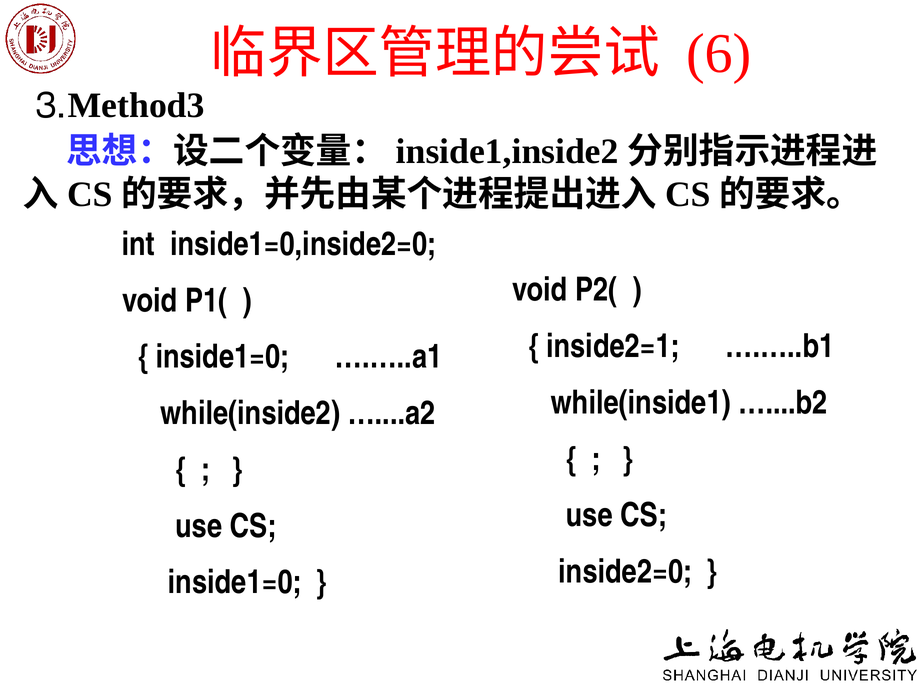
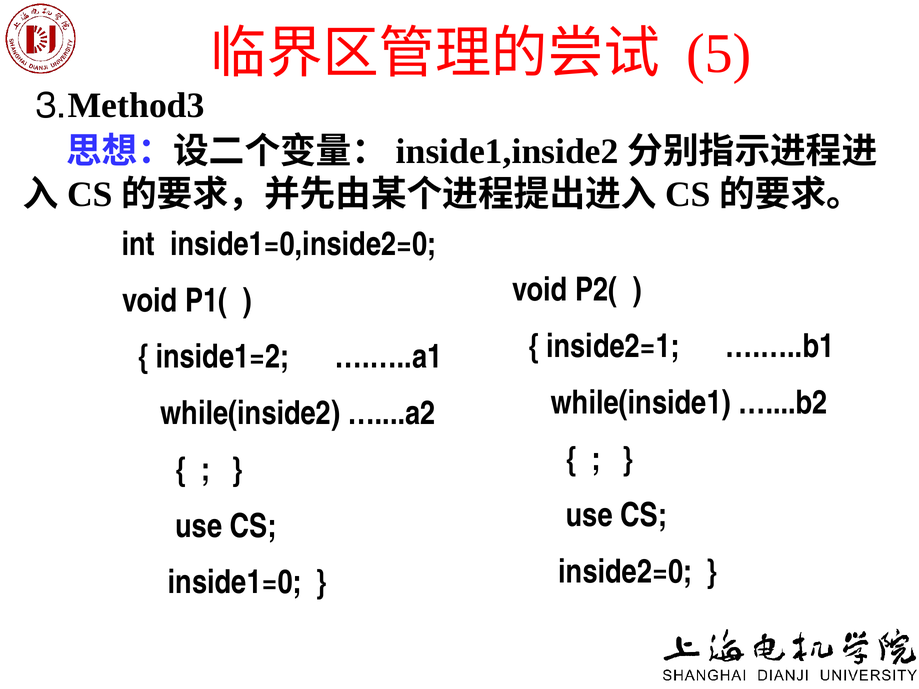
6: 6 -> 5 (719, 54)
inside1=0: inside1=0 -> inside1=2 (223, 357)
